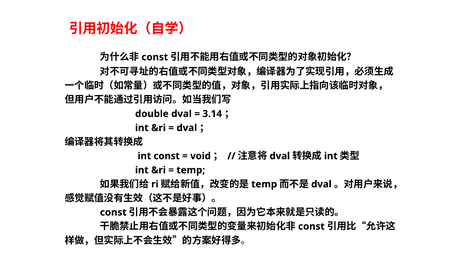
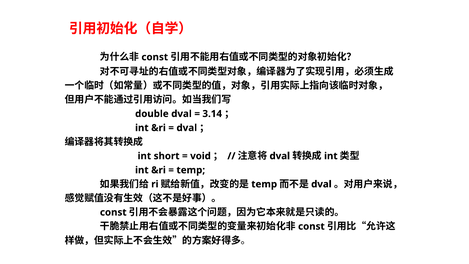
int const: const -> short (167, 156)
